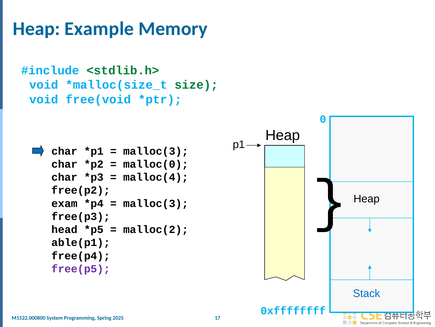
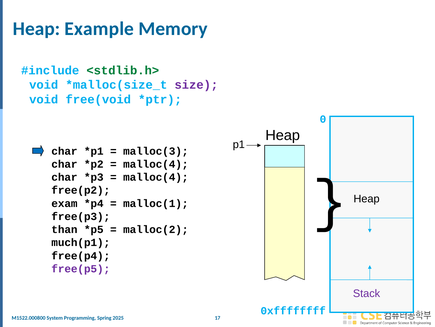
size colour: green -> purple (196, 85)
malloc(0: malloc(0 -> malloc(4 (156, 164)
malloc(3: malloc(3 -> malloc(1 (156, 203)
head: head -> than (64, 229)
able(p1: able(p1 -> much(p1 (81, 242)
Stack colour: blue -> purple (367, 293)
